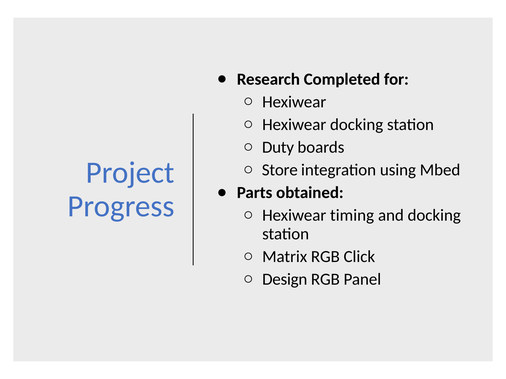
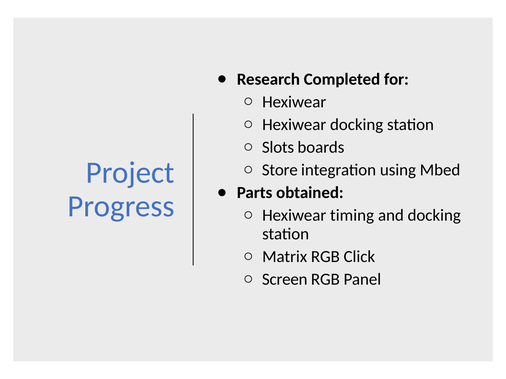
Duty: Duty -> Slots (278, 147)
Design: Design -> Screen (285, 280)
